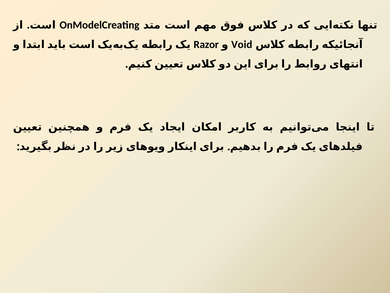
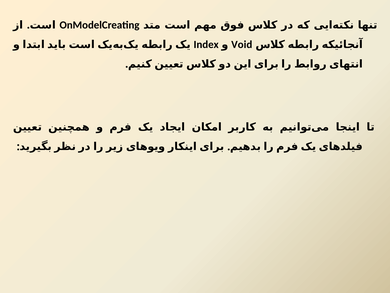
Razor: Razor -> Index (206, 44)
